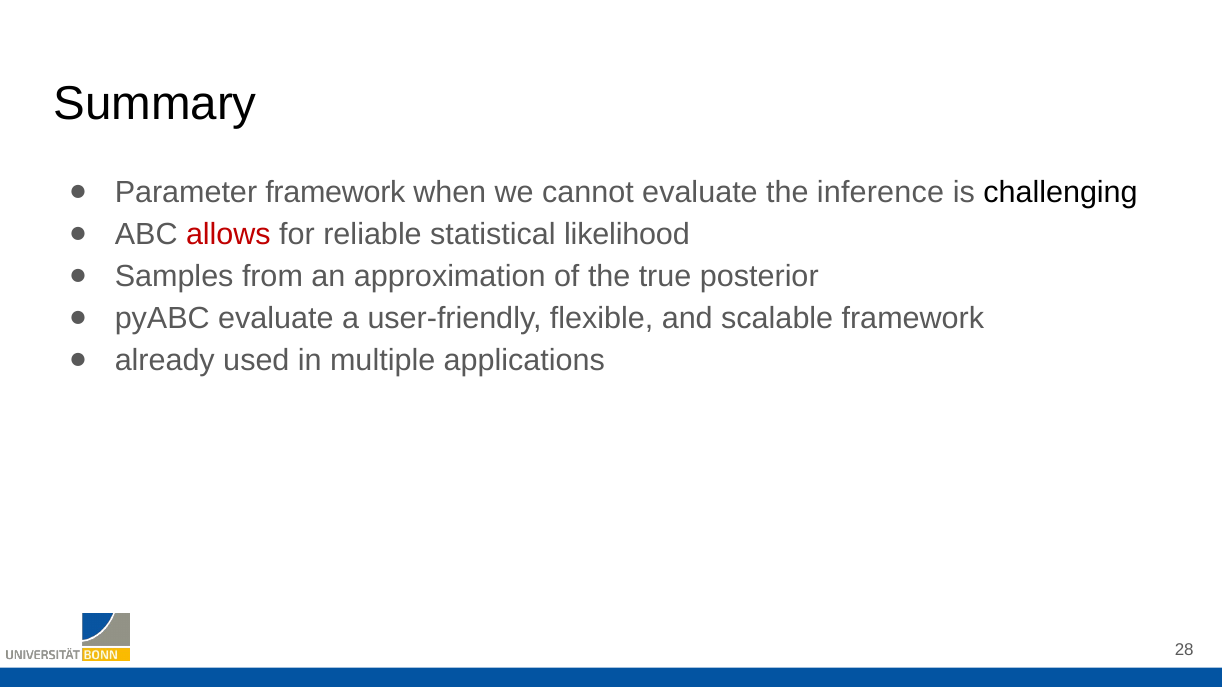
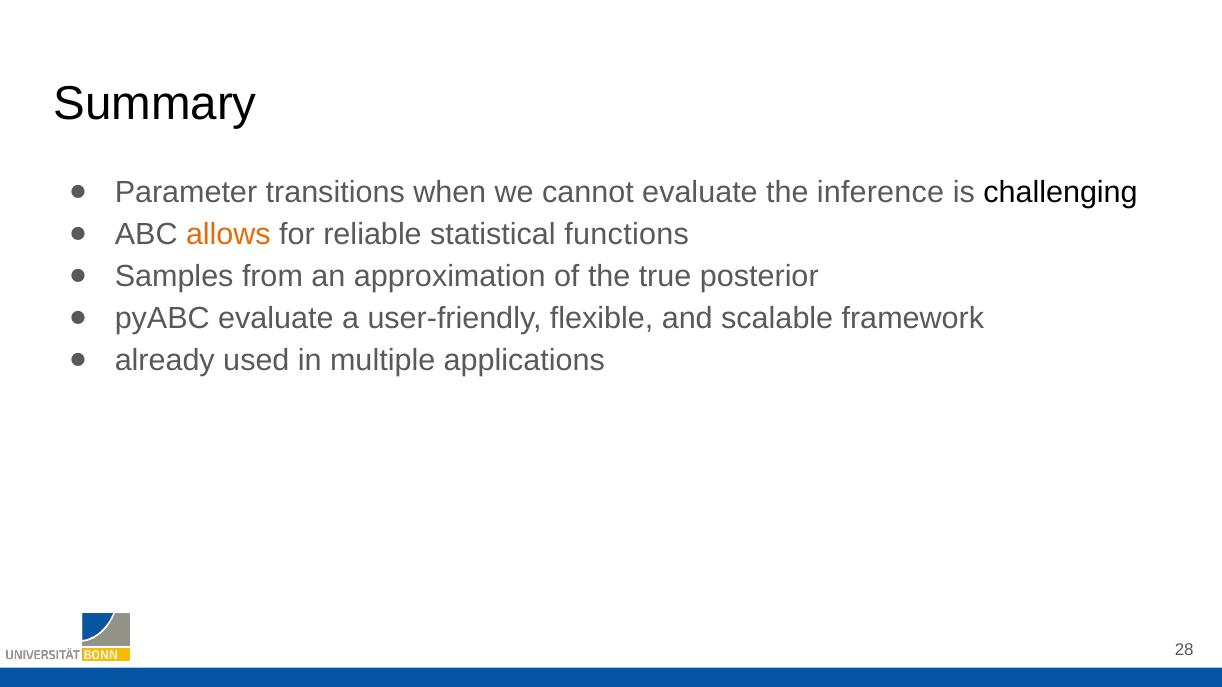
Parameter framework: framework -> transitions (335, 192)
allows colour: red -> orange (228, 234)
likelihood: likelihood -> functions (627, 234)
